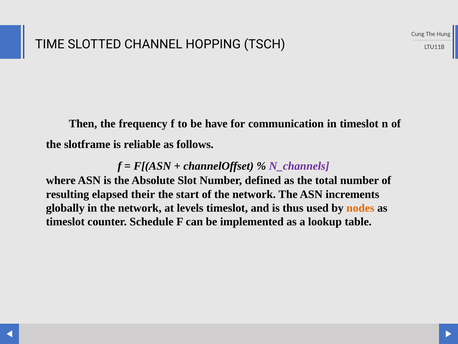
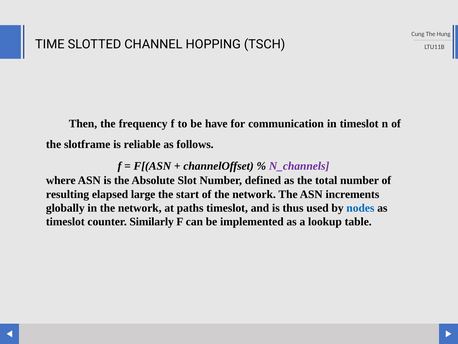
their: their -> large (143, 194)
levels: levels -> paths (190, 208)
nodes colour: orange -> blue (360, 208)
Schedule: Schedule -> Similarly (152, 221)
